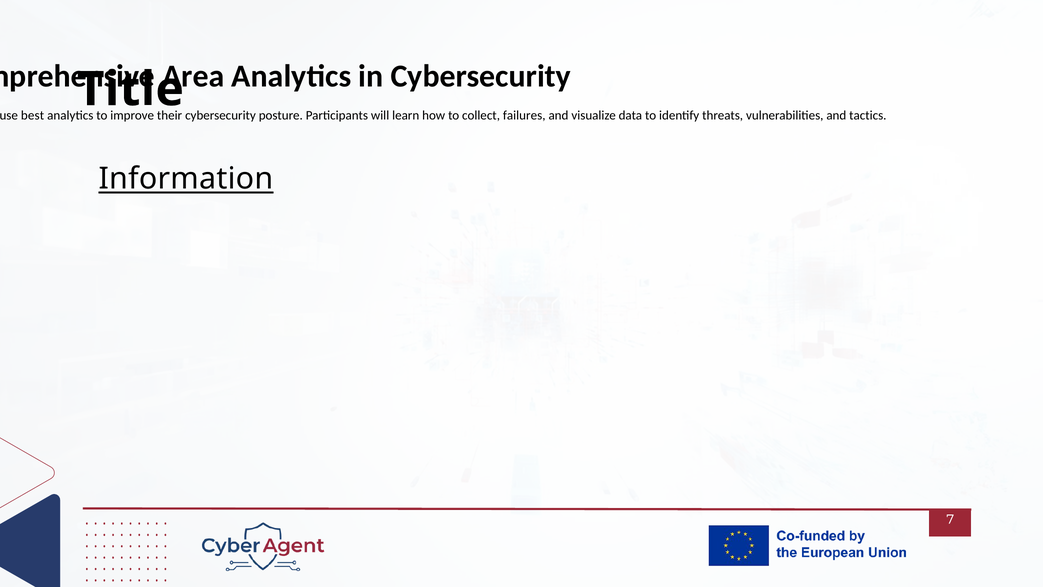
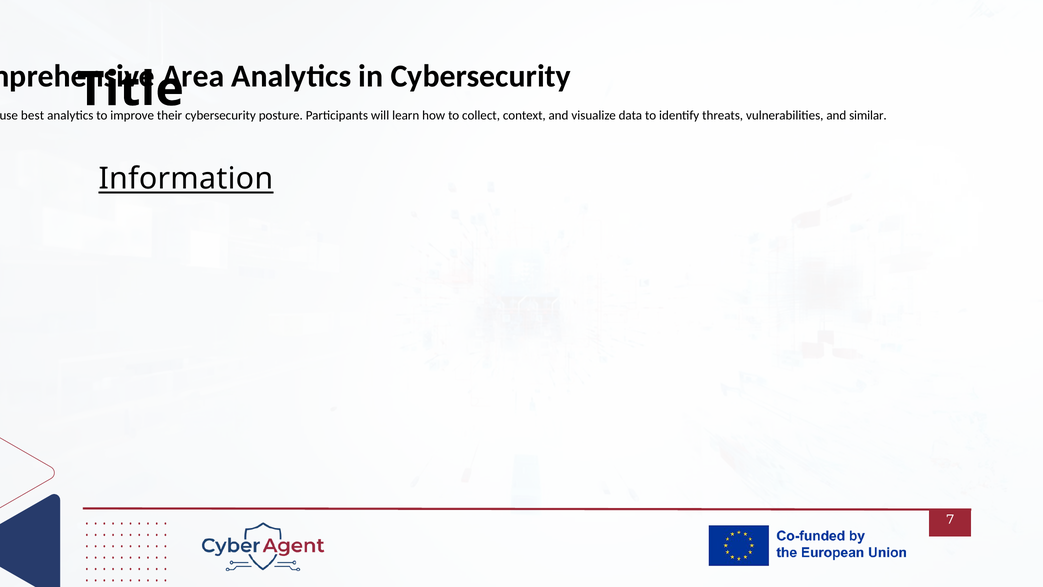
failures: failures -> context (524, 116)
tactics: tactics -> similar (868, 116)
